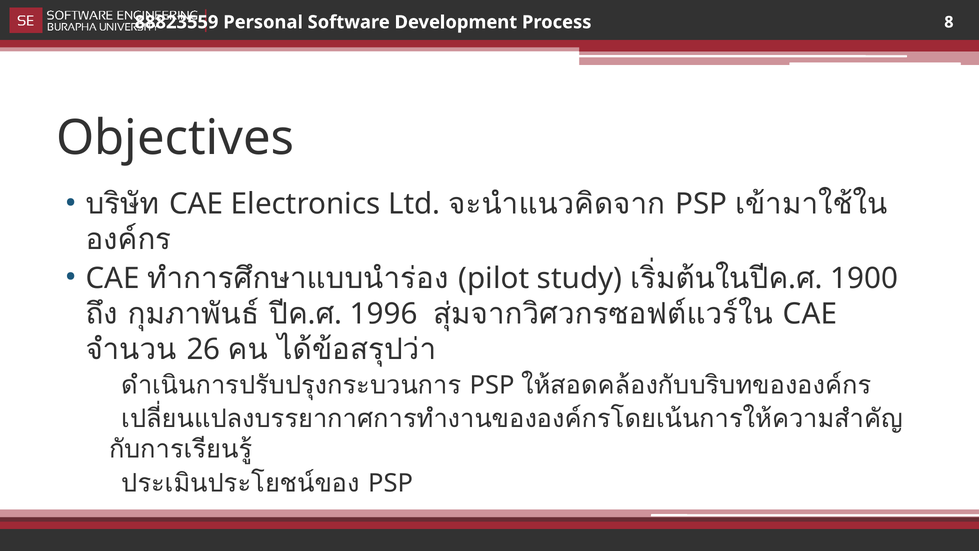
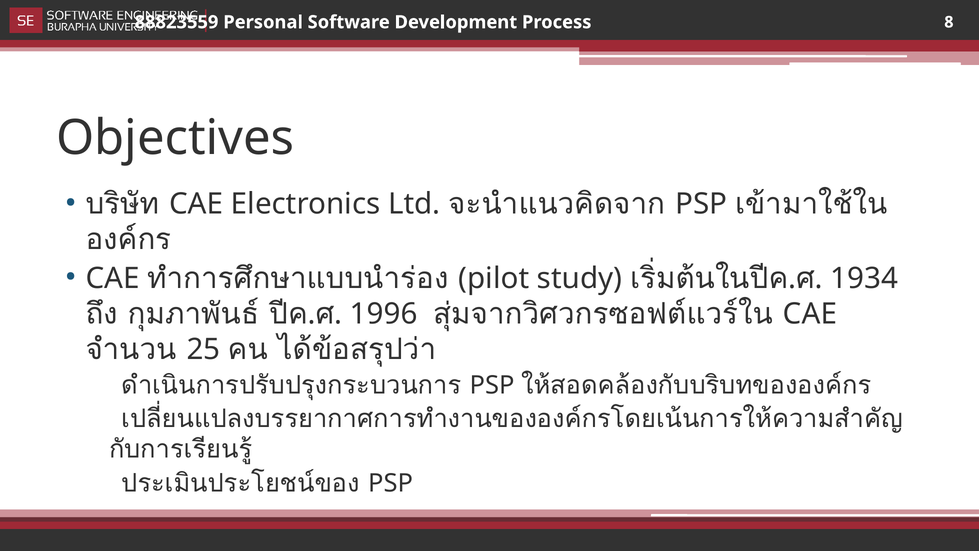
1900: 1900 -> 1934 (864, 278)
26: 26 -> 25 (203, 349)
